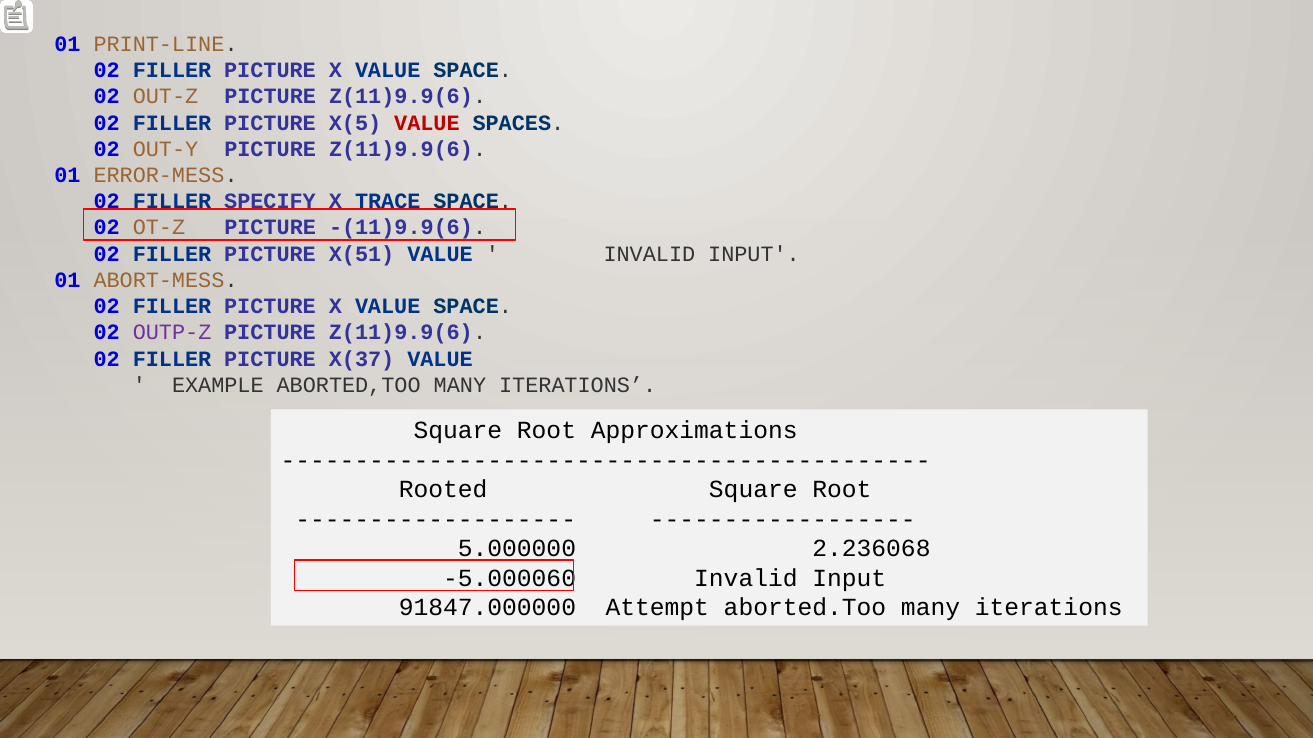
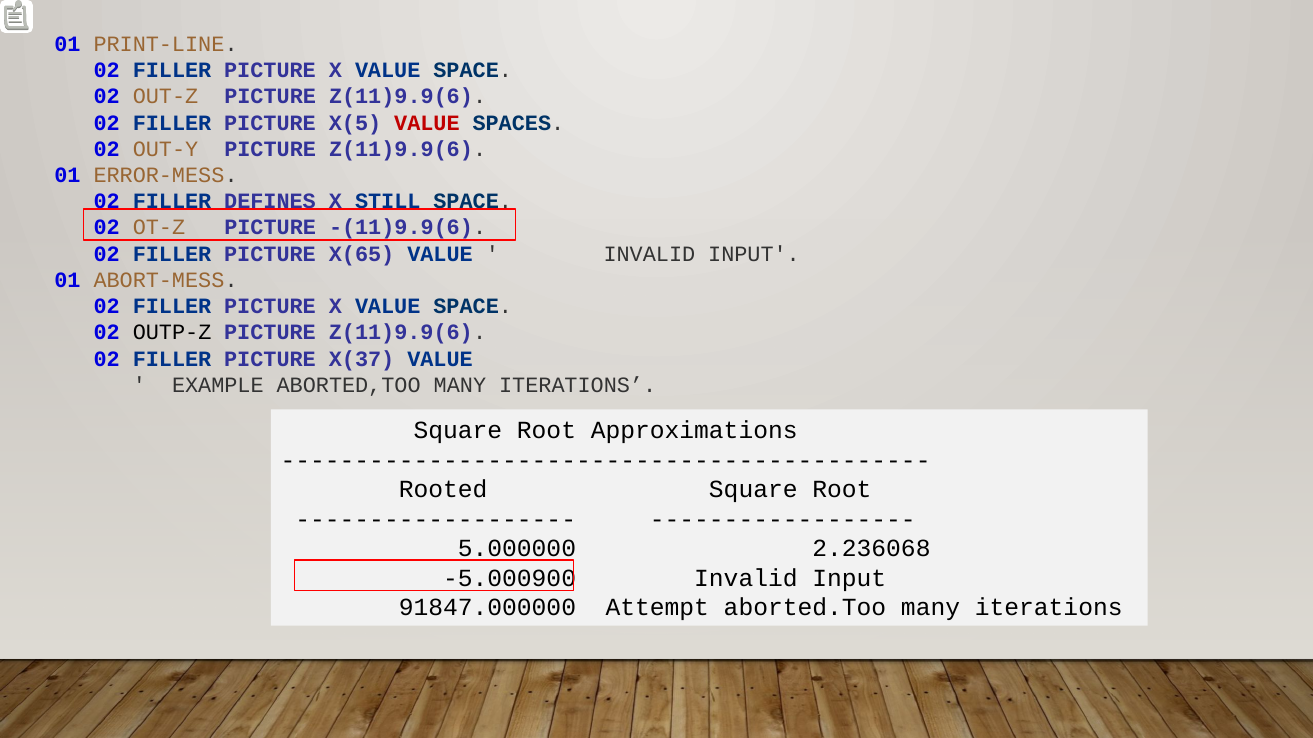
SPECIFY: SPECIFY -> DEFINES (270, 202)
TRACE: TRACE -> STILL (388, 202)
X(51: X(51 -> X(65 (362, 254)
OUTP-Z colour: purple -> black (172, 333)
-5.000060: -5.000060 -> -5.000900 (510, 579)
